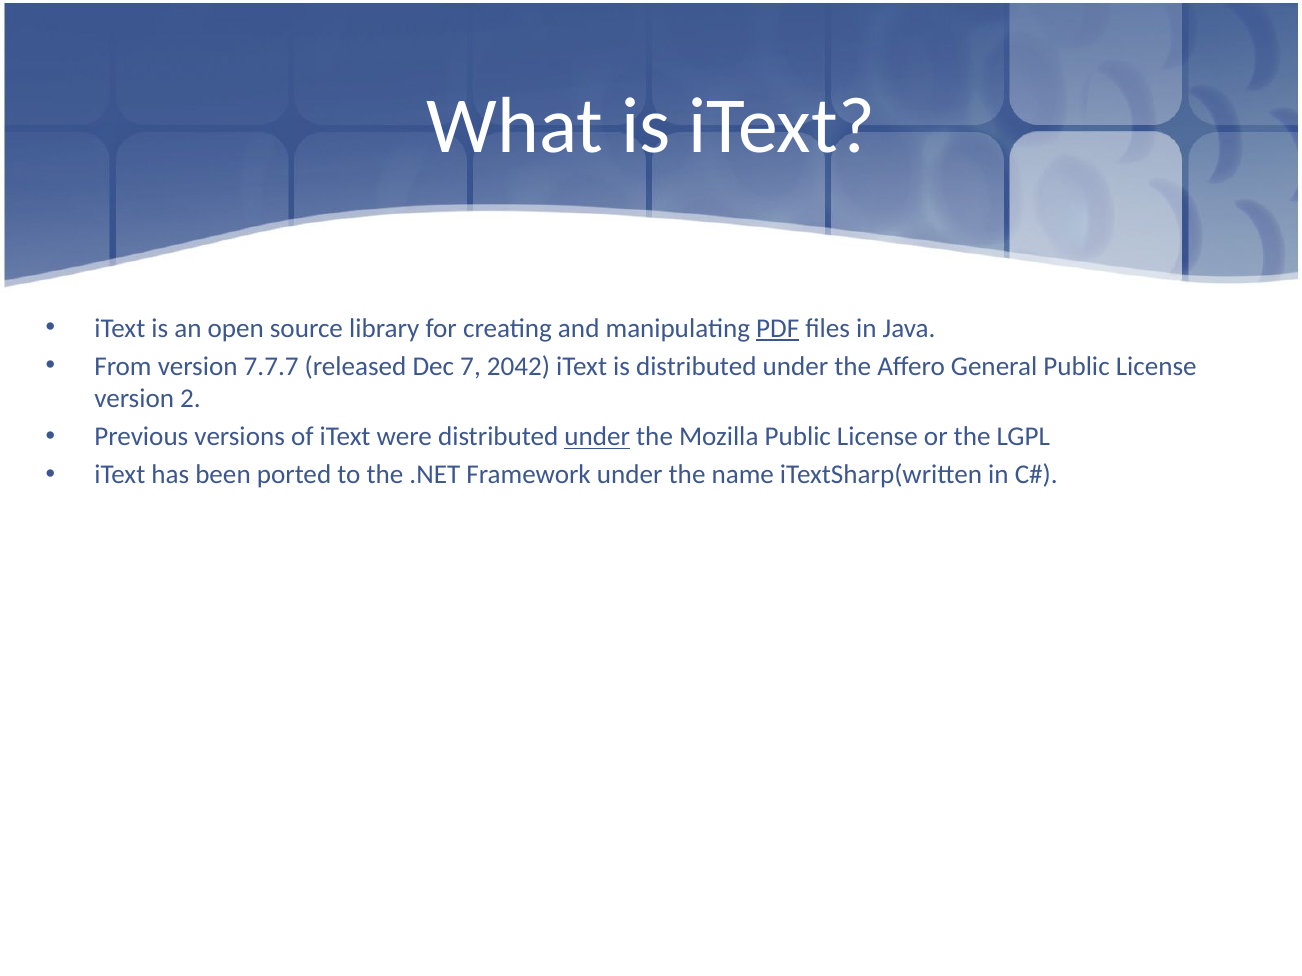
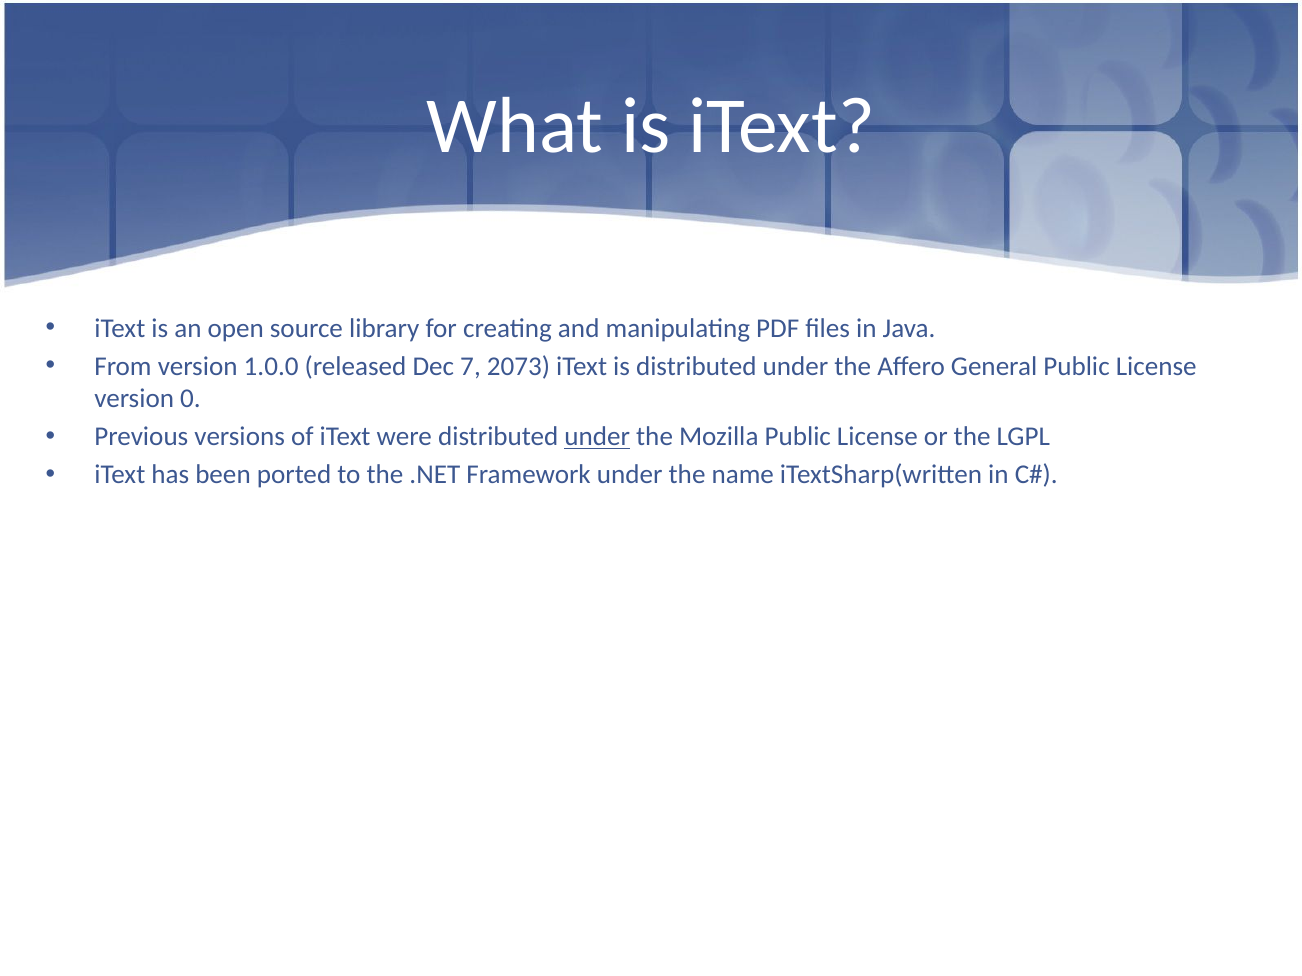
PDF underline: present -> none (778, 328)
7.7.7: 7.7.7 -> 1.0.0 (271, 366)
2042: 2042 -> 2073 (518, 366)
2: 2 -> 0 (190, 399)
